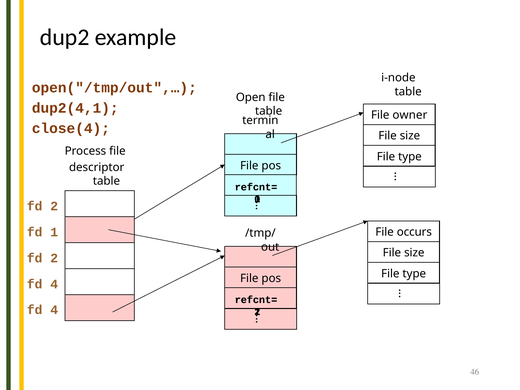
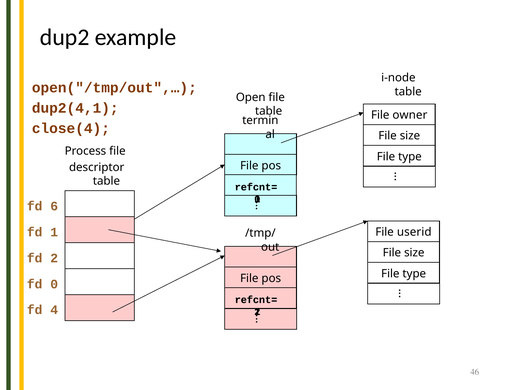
2: 2 -> 6 (54, 206)
occurs: occurs -> userid (414, 232)
4: 4 -> 0 (54, 284)
